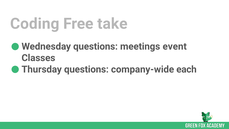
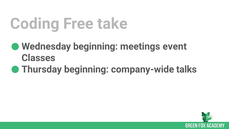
Wednesday questions: questions -> beginning (96, 46)
Thursday questions: questions -> beginning (86, 69)
each: each -> talks (186, 69)
